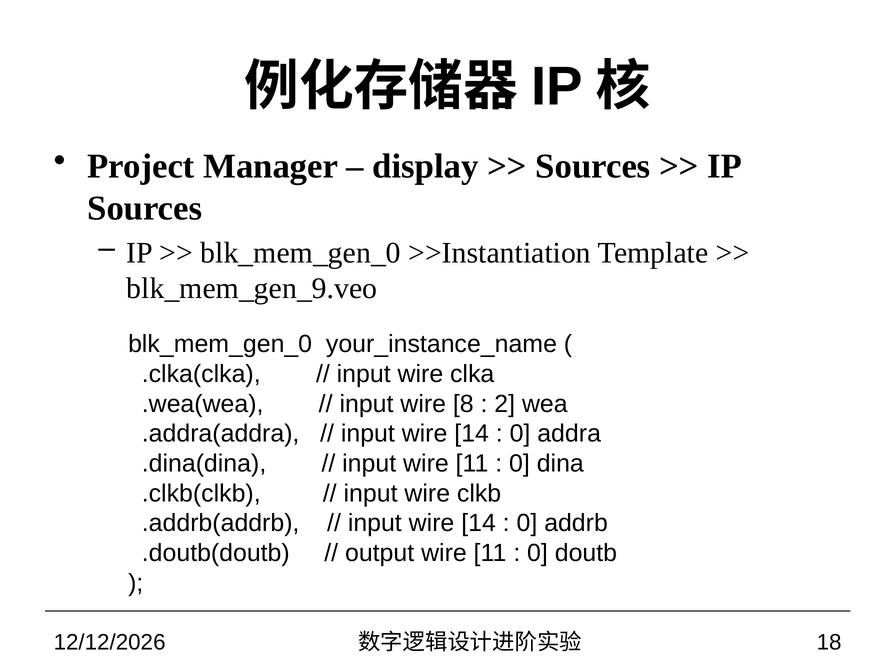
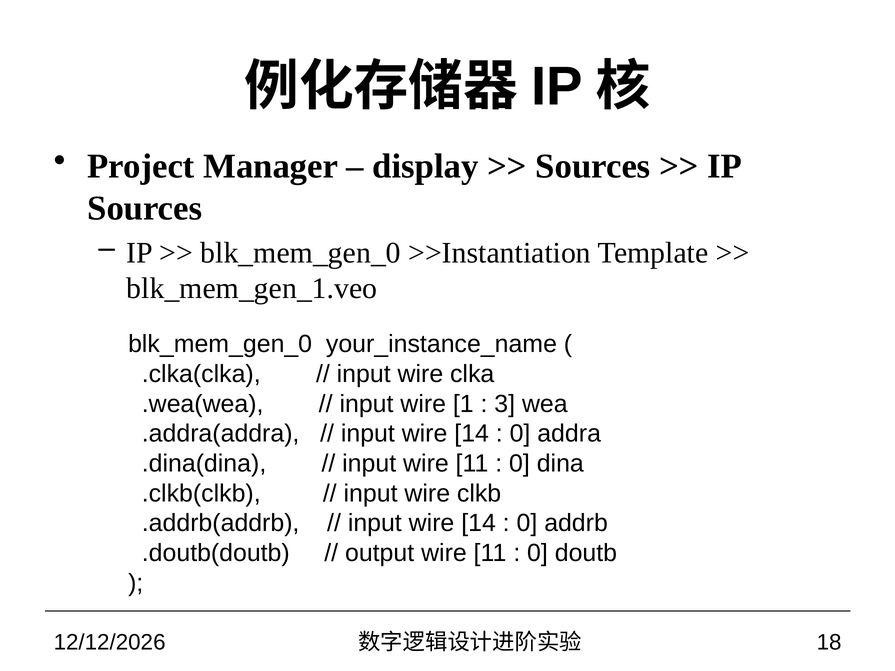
blk_mem_gen_9.veo: blk_mem_gen_9.veo -> blk_mem_gen_1.veo (252, 289)
8: 8 -> 1 (463, 404)
2: 2 -> 3 (505, 404)
